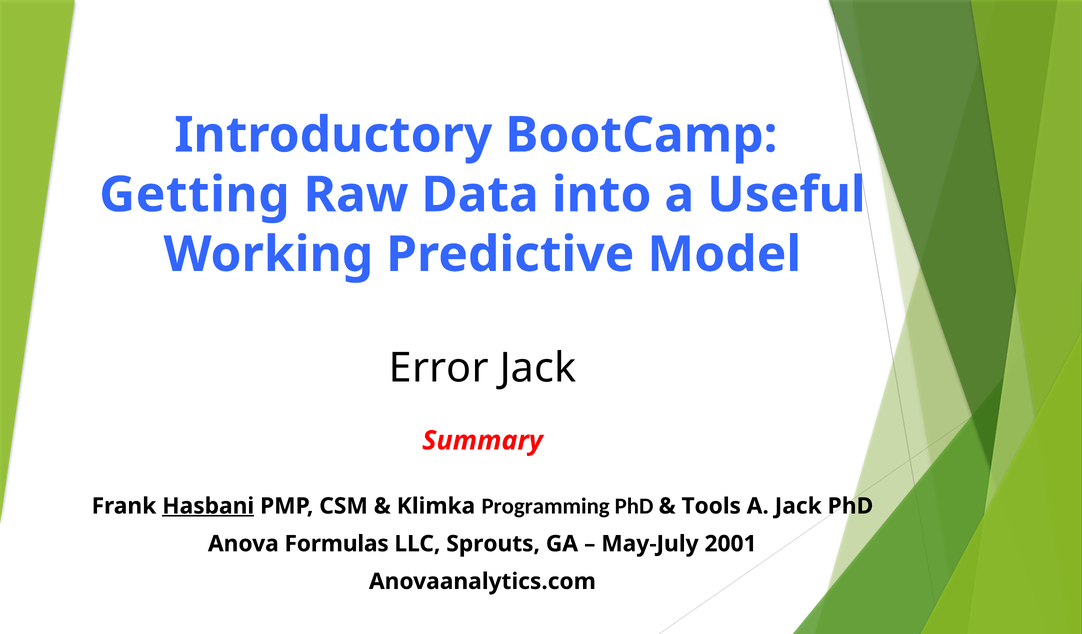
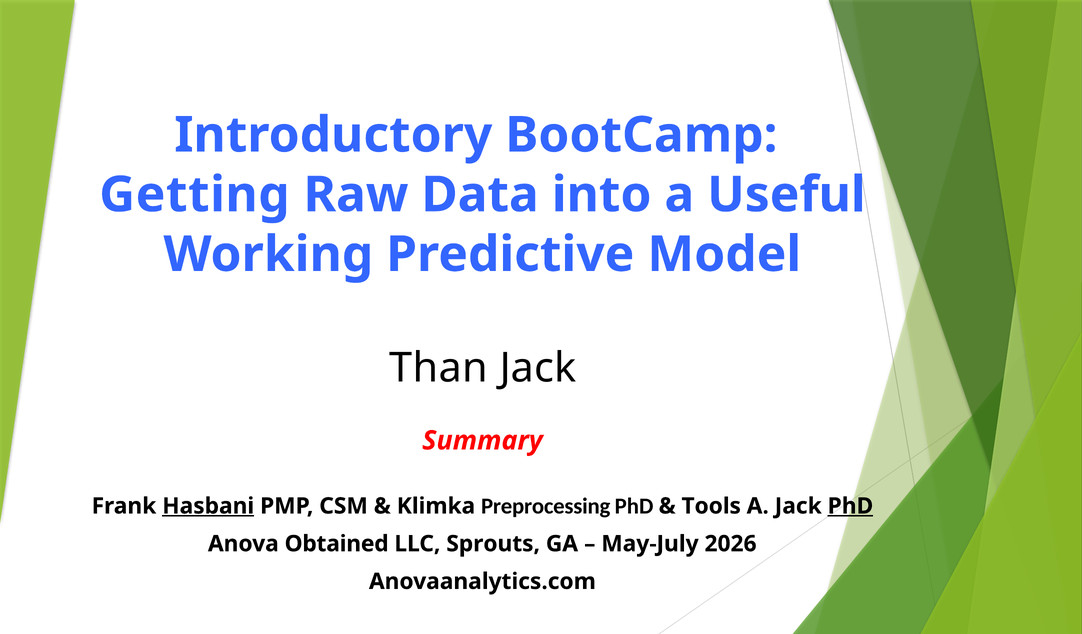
Error: Error -> Than (439, 368)
Programming: Programming -> Preprocessing (546, 506)
PhD underline: none -> present (850, 506)
Formulas: Formulas -> Obtained (337, 544)
2001: 2001 -> 2026 (731, 544)
